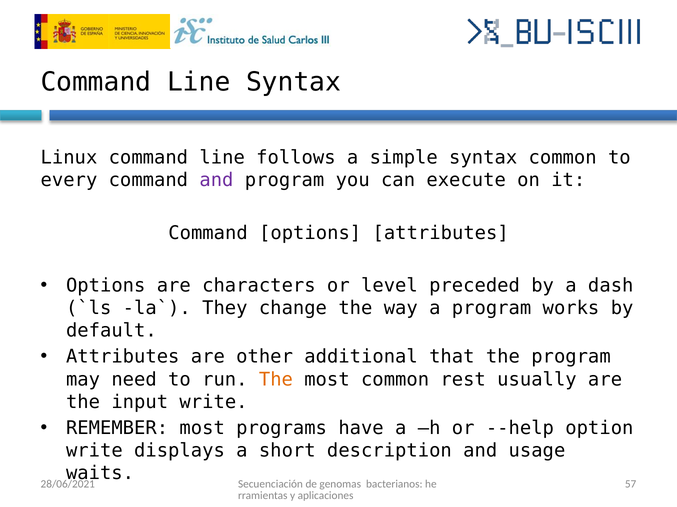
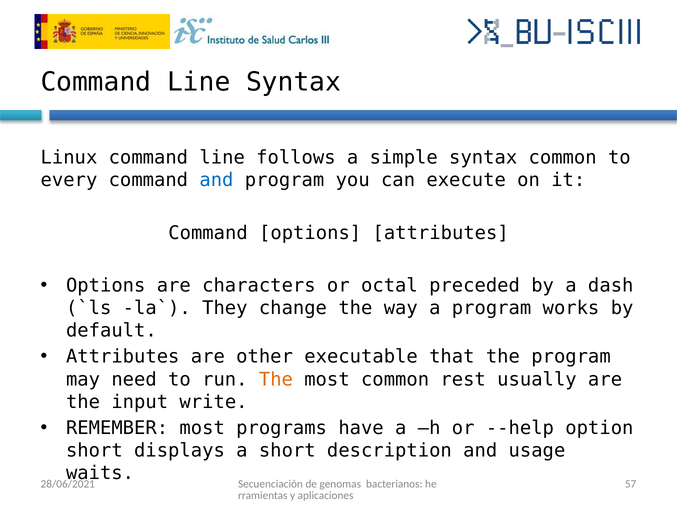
and colour: purple -> blue (216, 180)
level: level -> octal (389, 286)
additional: additional -> executable (361, 357)
write: write -> short (94, 451)
